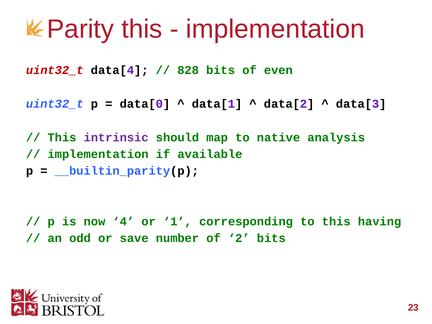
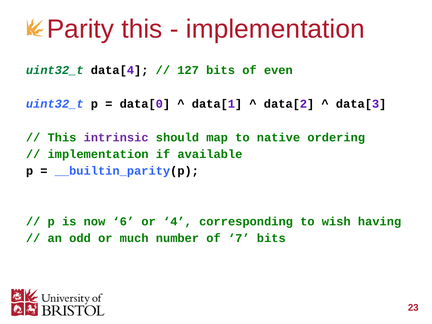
uint32_t colour: red -> green (55, 70)
828: 828 -> 127 (188, 70)
analysis: analysis -> ordering (336, 137)
4: 4 -> 6 (123, 221)
1: 1 -> 4 (177, 221)
to this: this -> wish (336, 221)
save: save -> much (134, 238)
2: 2 -> 7 (239, 238)
